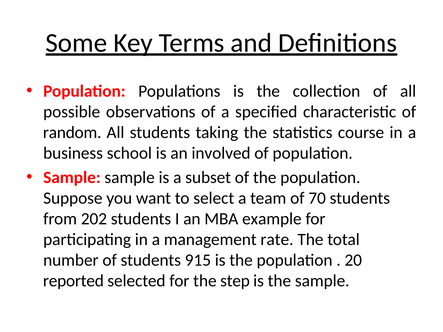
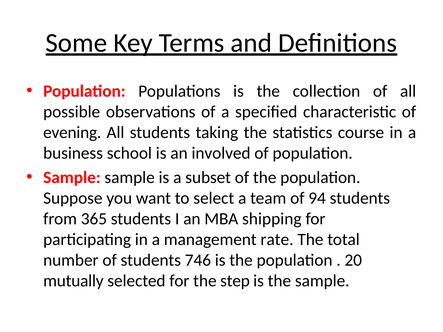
random: random -> evening (72, 133)
70: 70 -> 94 (317, 198)
202: 202 -> 365 (94, 219)
example: example -> shipping (272, 219)
915: 915 -> 746 (198, 260)
reported: reported -> mutually (73, 281)
